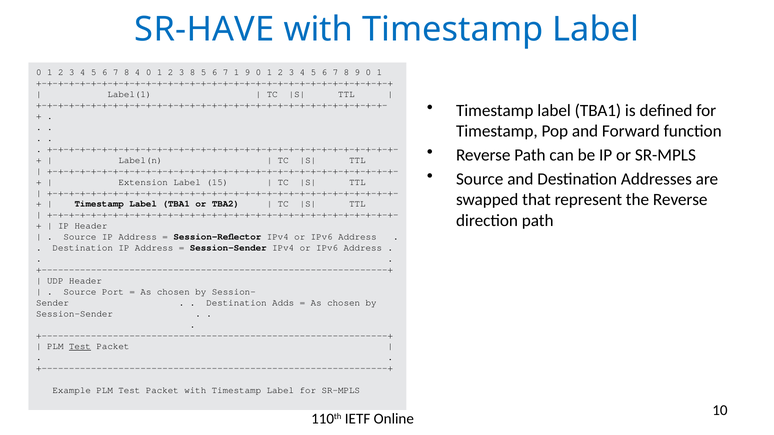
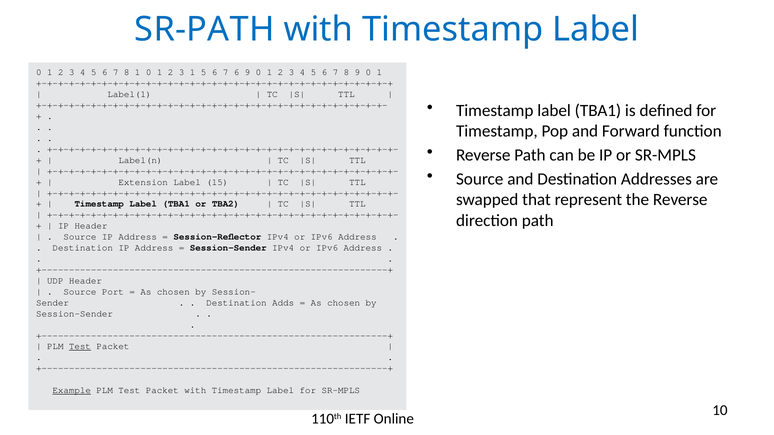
SR-HAVE: SR-HAVE -> SR-PATH (204, 30)
8 4: 4 -> 1 (138, 73)
3 8: 8 -> 1 (193, 73)
7 1: 1 -> 6 (237, 73)
Example underline: none -> present (72, 391)
